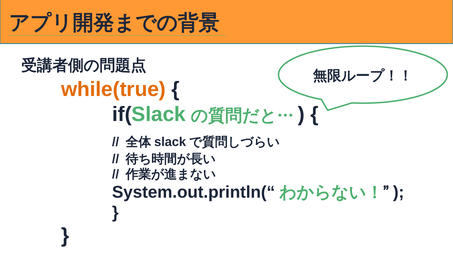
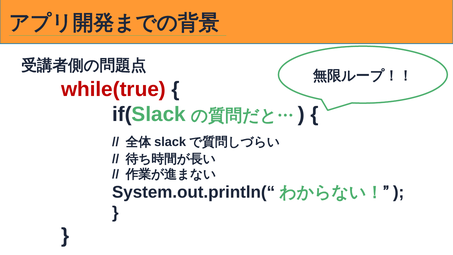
while(true colour: orange -> red (113, 89)
